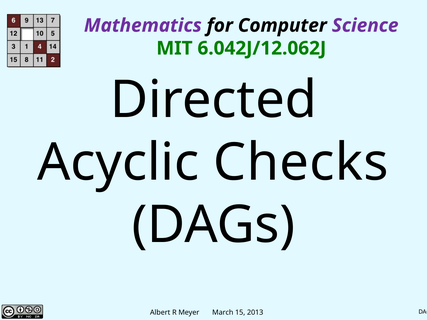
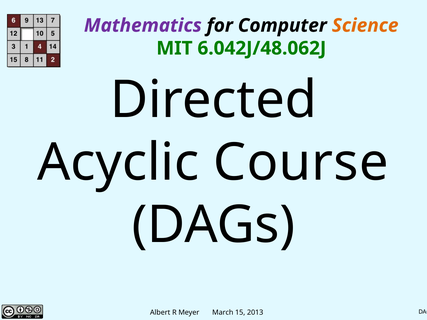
Science colour: purple -> orange (365, 26)
6.042J/12.062J: 6.042J/12.062J -> 6.042J/48.062J (262, 48)
Checks: Checks -> Course (301, 163)
